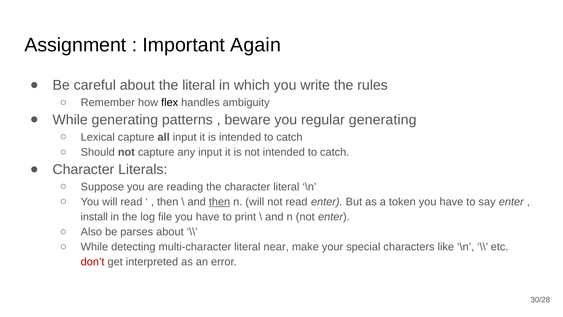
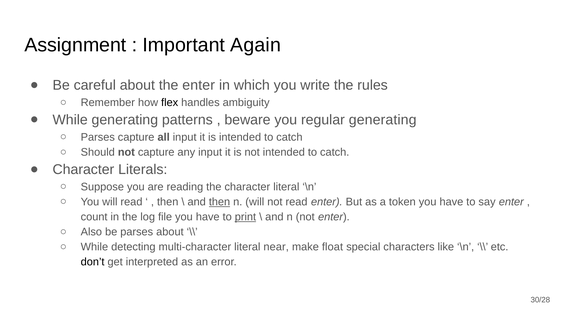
the literal: literal -> enter (199, 85)
Lexical: Lexical -> Parses (98, 137)
install: install -> count (94, 217)
print underline: none -> present (245, 217)
your: your -> float (332, 247)
don’t colour: red -> black (93, 262)
